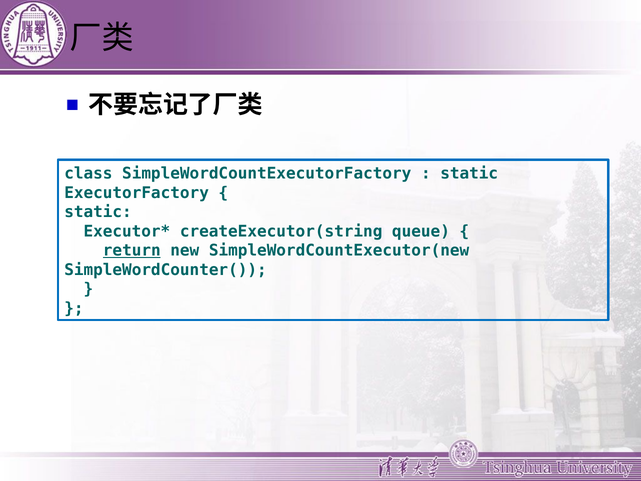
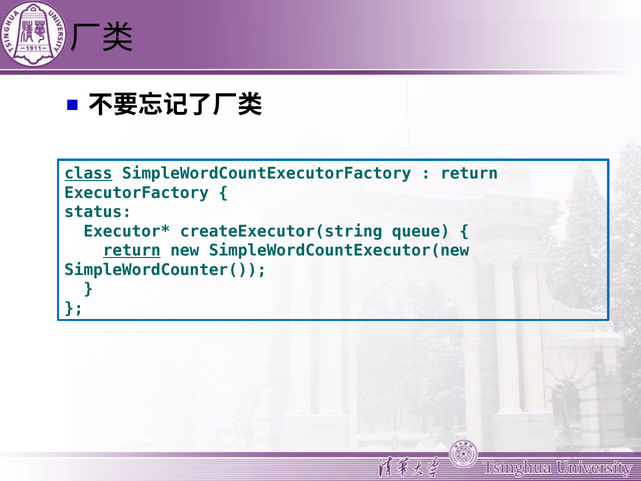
class underline: none -> present (88, 173)
static: static -> return (469, 173)
static: static -> status (98, 212)
